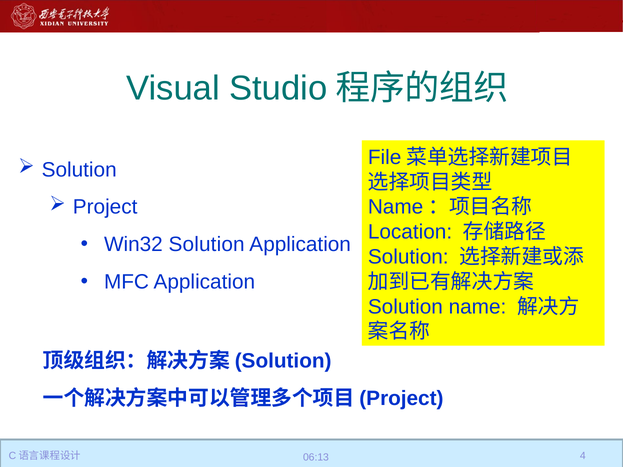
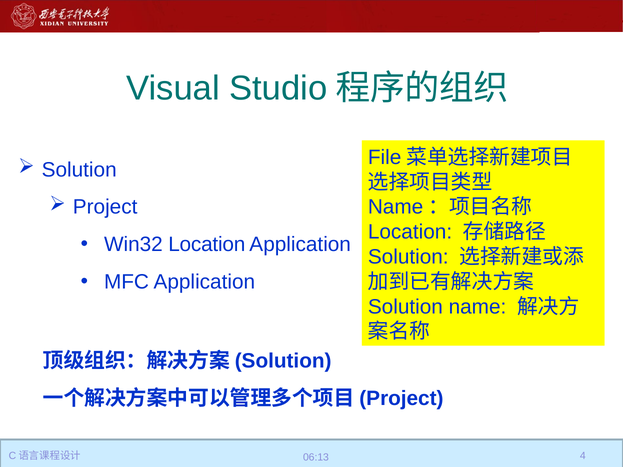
Win32 Solution: Solution -> Location (207, 245)
